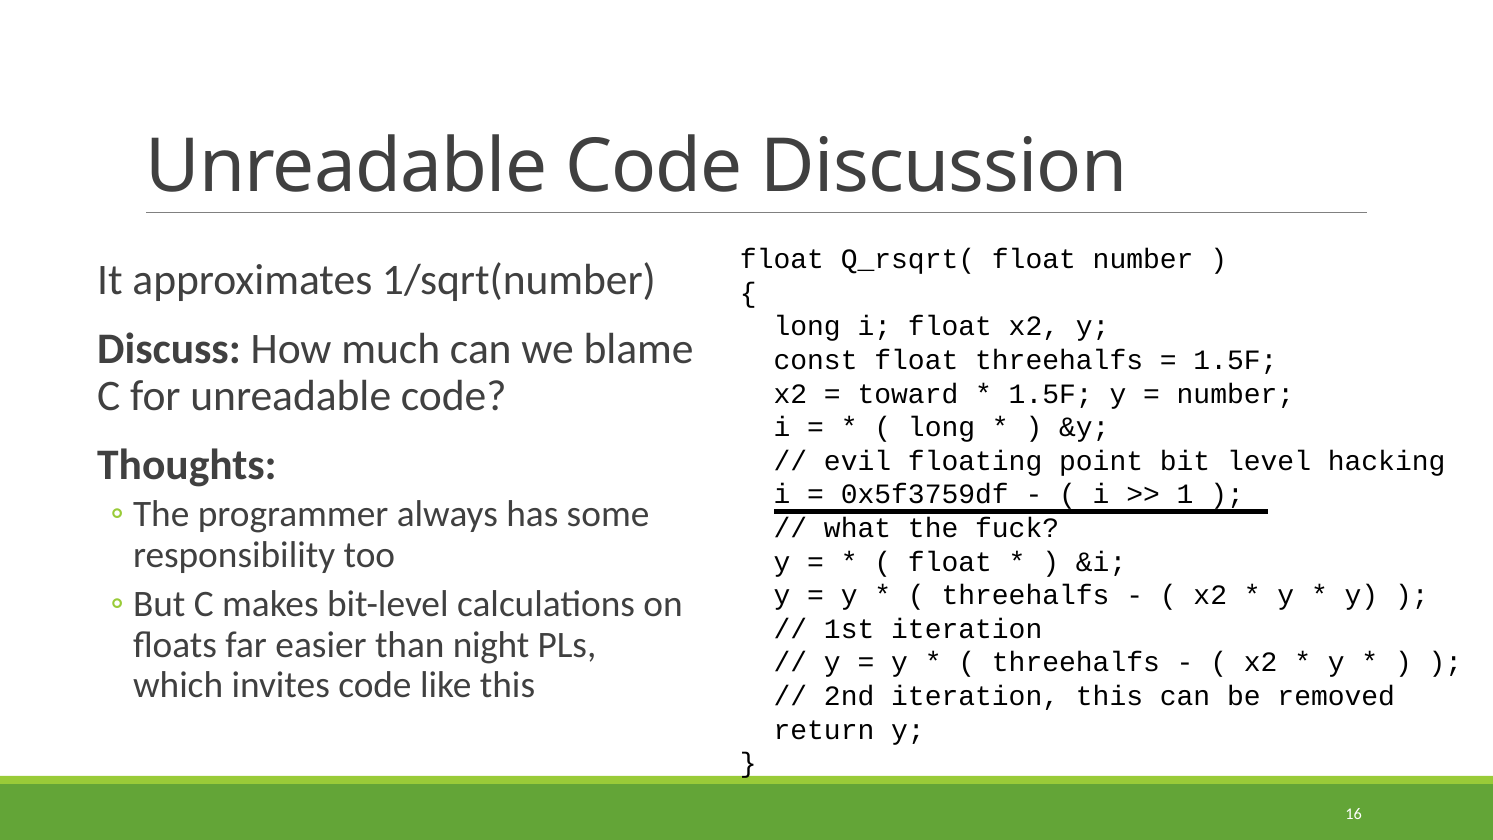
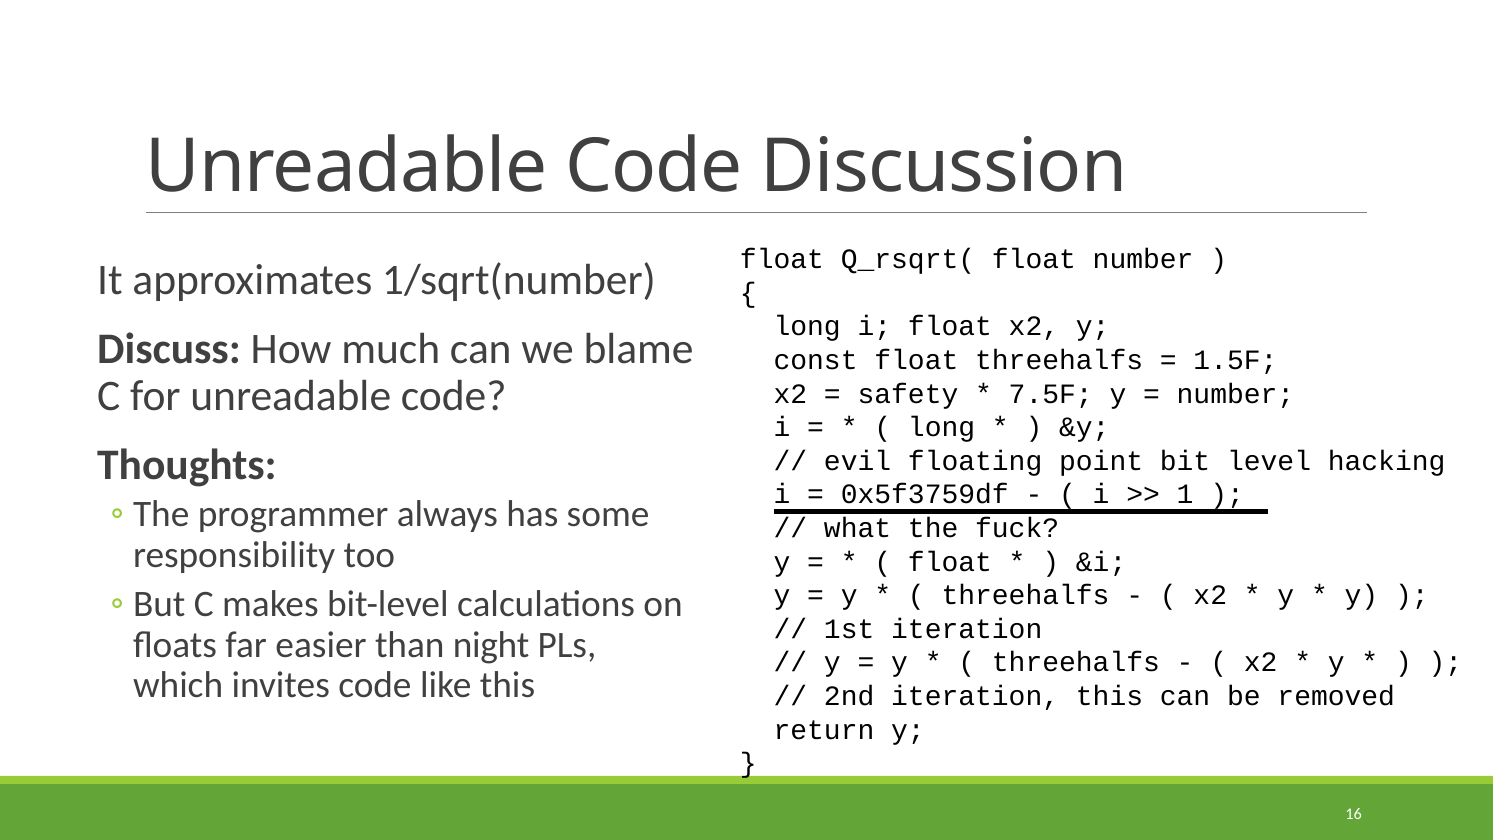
toward: toward -> safety (908, 394)
1.5F: 1.5F -> 7.5F (1051, 394)
